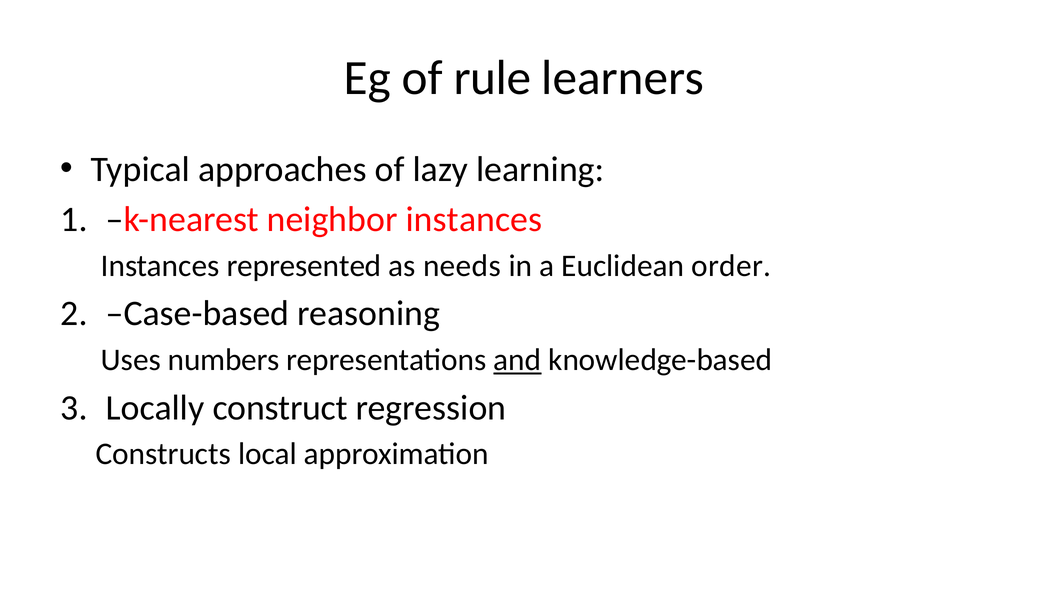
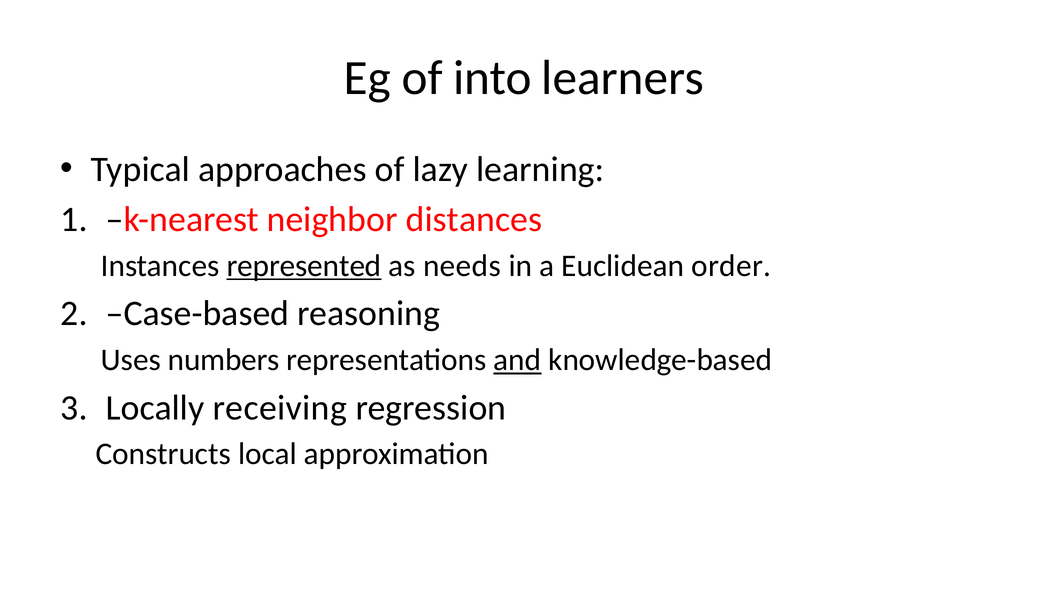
rule: rule -> into (492, 78)
neighbor instances: instances -> distances (474, 219)
represented underline: none -> present (304, 266)
construct: construct -> receiving (280, 407)
